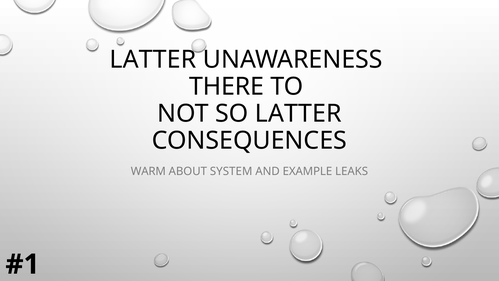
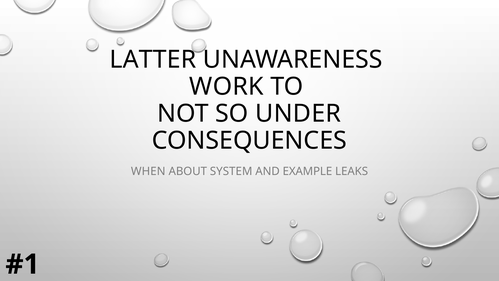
THERE: THERE -> WORK (226, 87)
SO LATTER: LATTER -> UNDER (298, 113)
WARM: WARM -> WHEN (148, 171)
